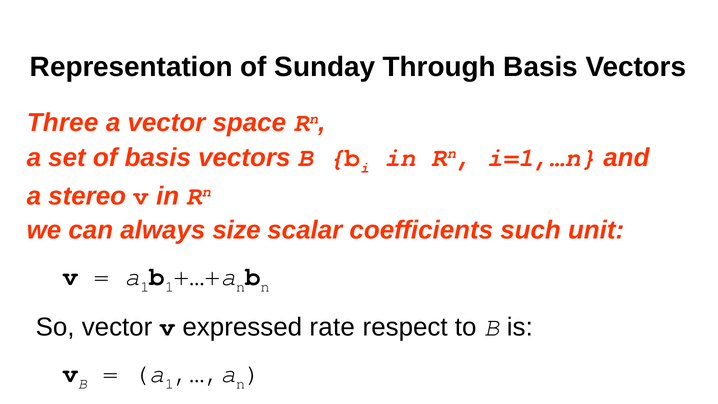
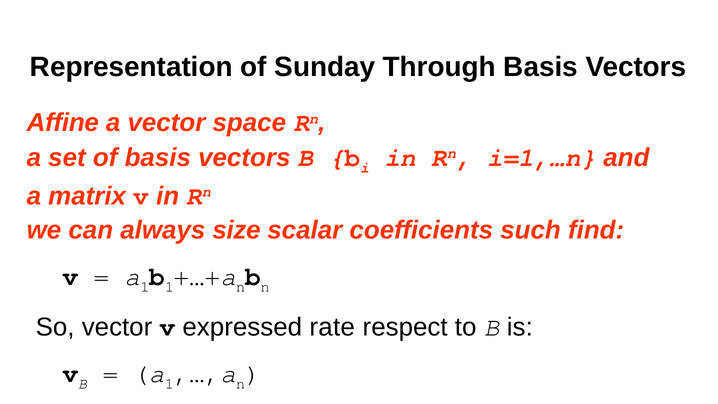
Three: Three -> Affine (63, 123)
stereo: stereo -> matrix (87, 196)
unit: unit -> find (596, 230)
